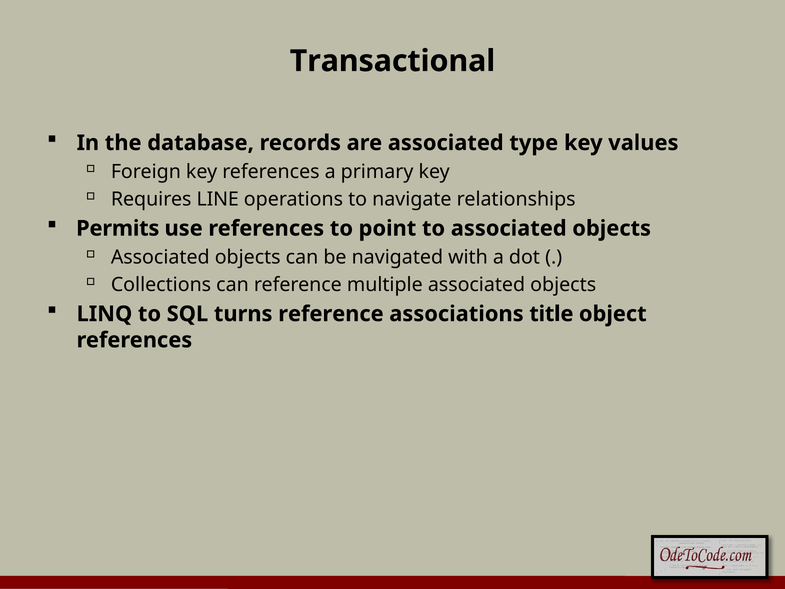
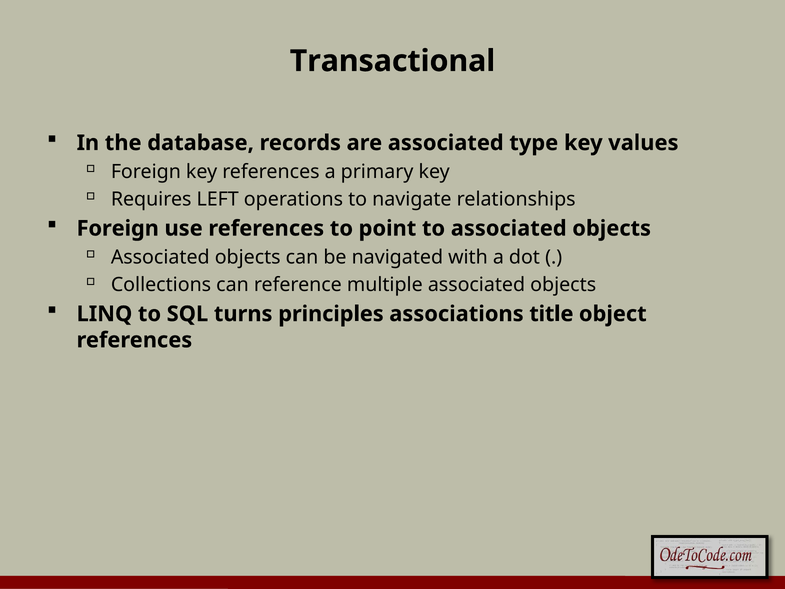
LINE: LINE -> LEFT (218, 199)
Permits: Permits -> Foreign (118, 228)
turns reference: reference -> principles (331, 314)
